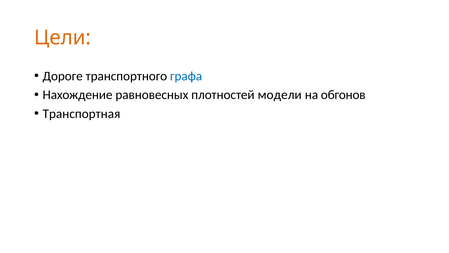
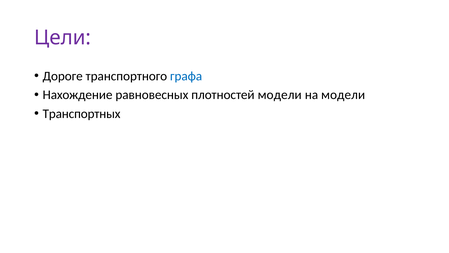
Цели colour: orange -> purple (63, 38)
на обгонов: обгонов -> модели (343, 95)
Транспортная: Транспортная -> Транспортных (82, 114)
